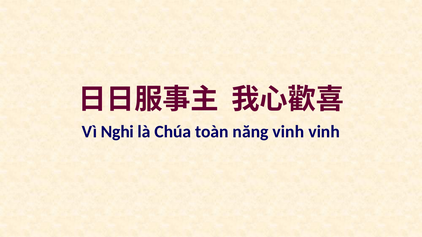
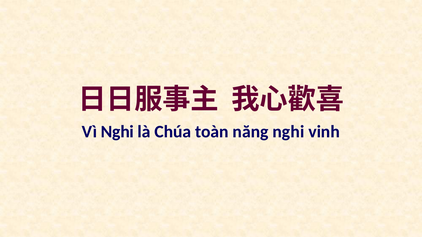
năng vinh: vinh -> nghi (288, 132)
